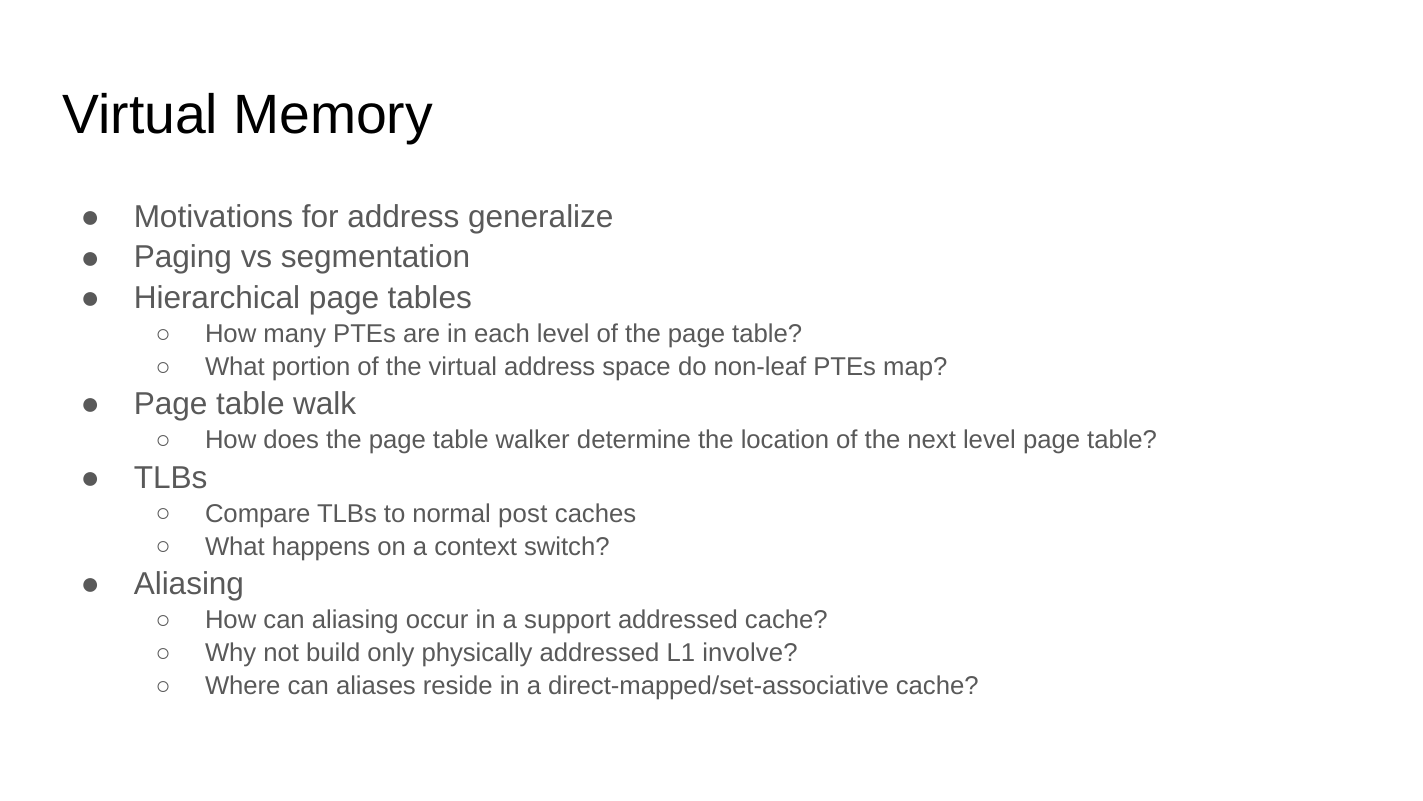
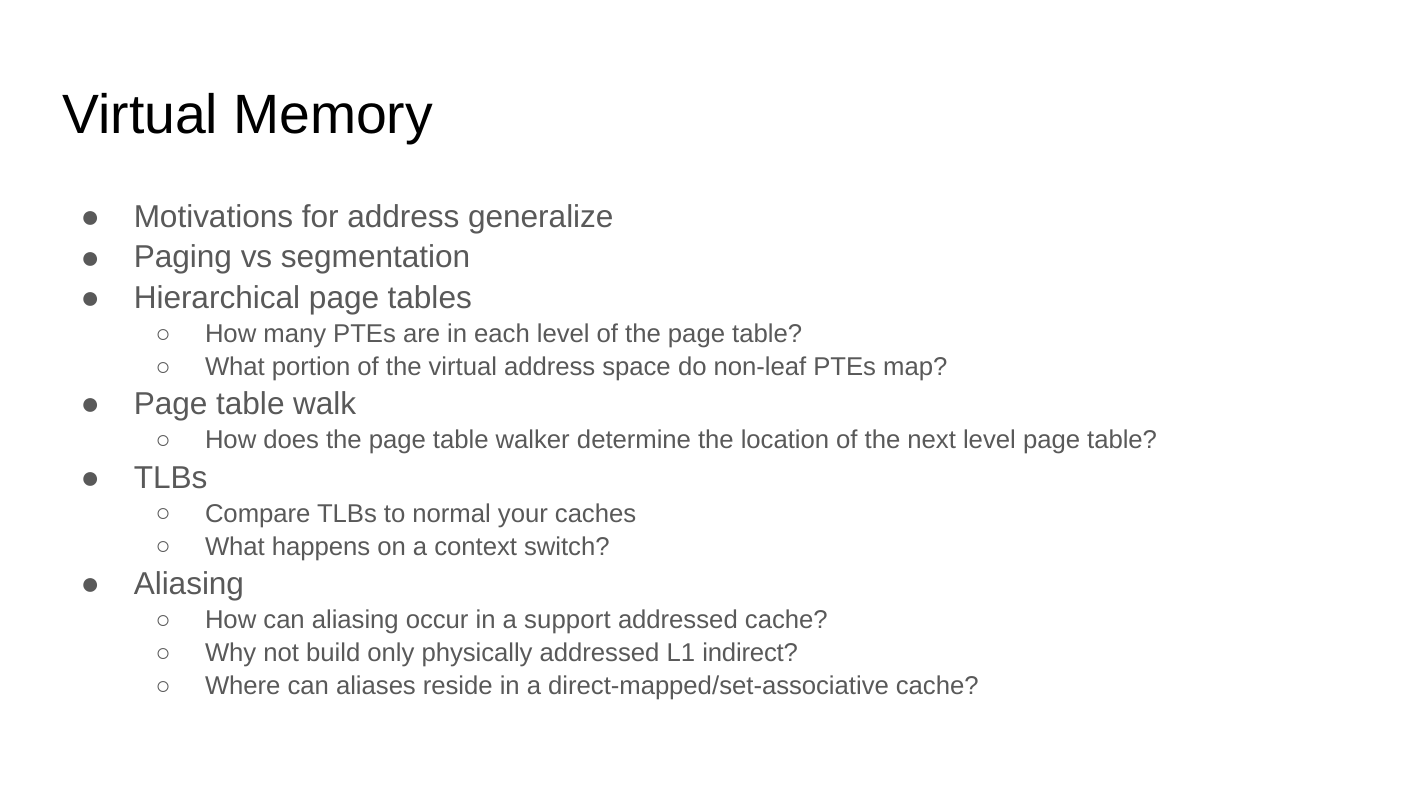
post: post -> your (523, 513)
involve: involve -> indirect (750, 653)
